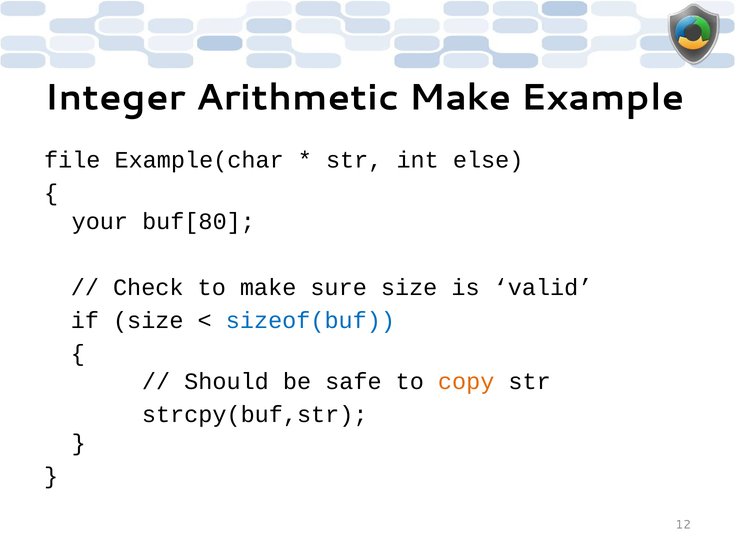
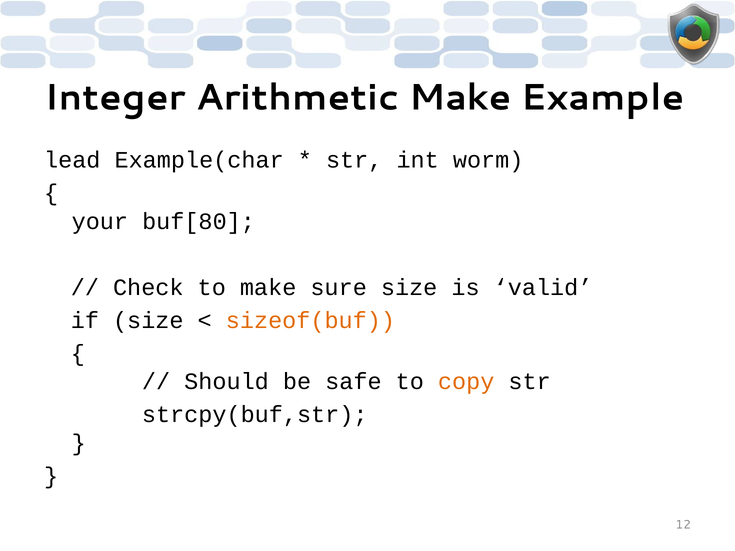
file: file -> lead (72, 160)
else: else -> worm (488, 160)
sizeof(buf colour: blue -> orange (310, 321)
